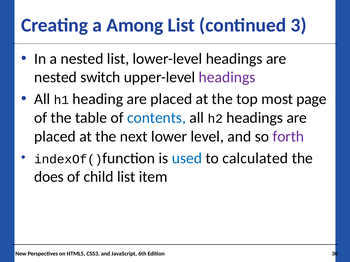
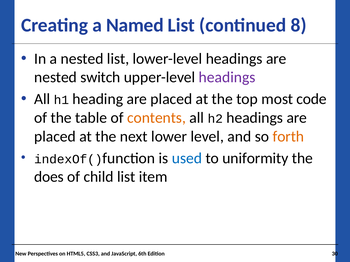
Among: Among -> Named (135, 25)
3: 3 -> 8 (299, 25)
page: page -> code (311, 99)
contents colour: blue -> orange (157, 118)
forth colour: purple -> orange (288, 137)
calculated: calculated -> uniformity (255, 158)
